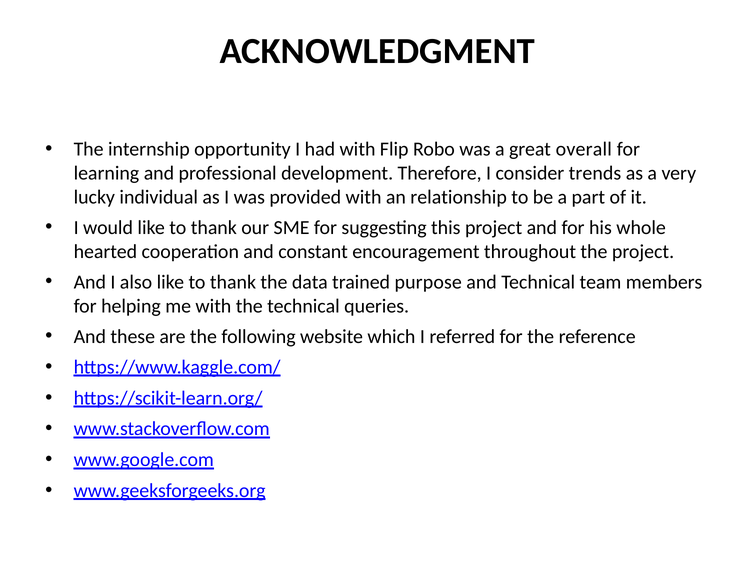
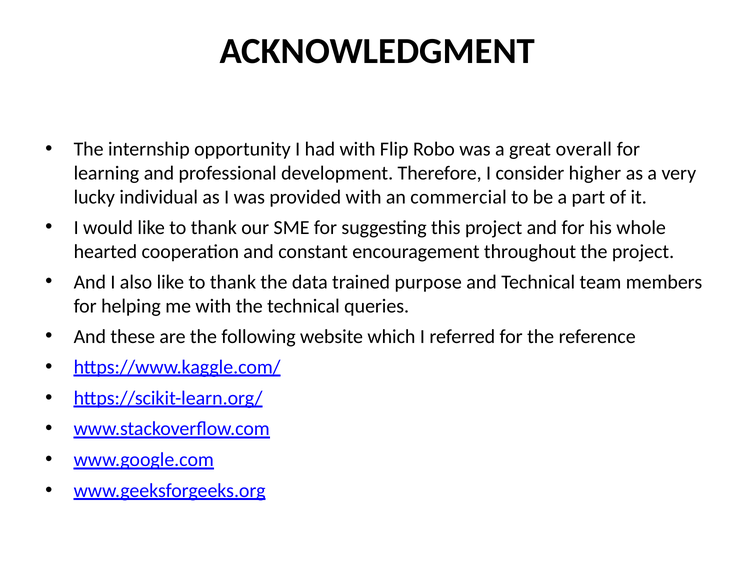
trends: trends -> higher (595, 173)
relationship: relationship -> commercial (459, 197)
